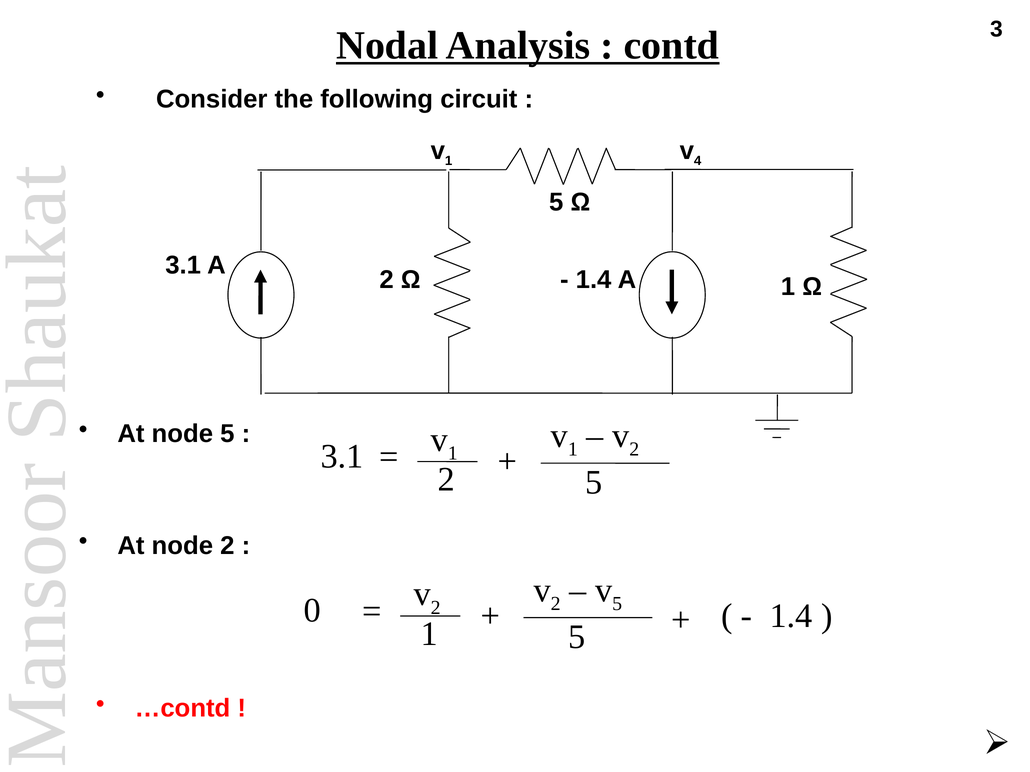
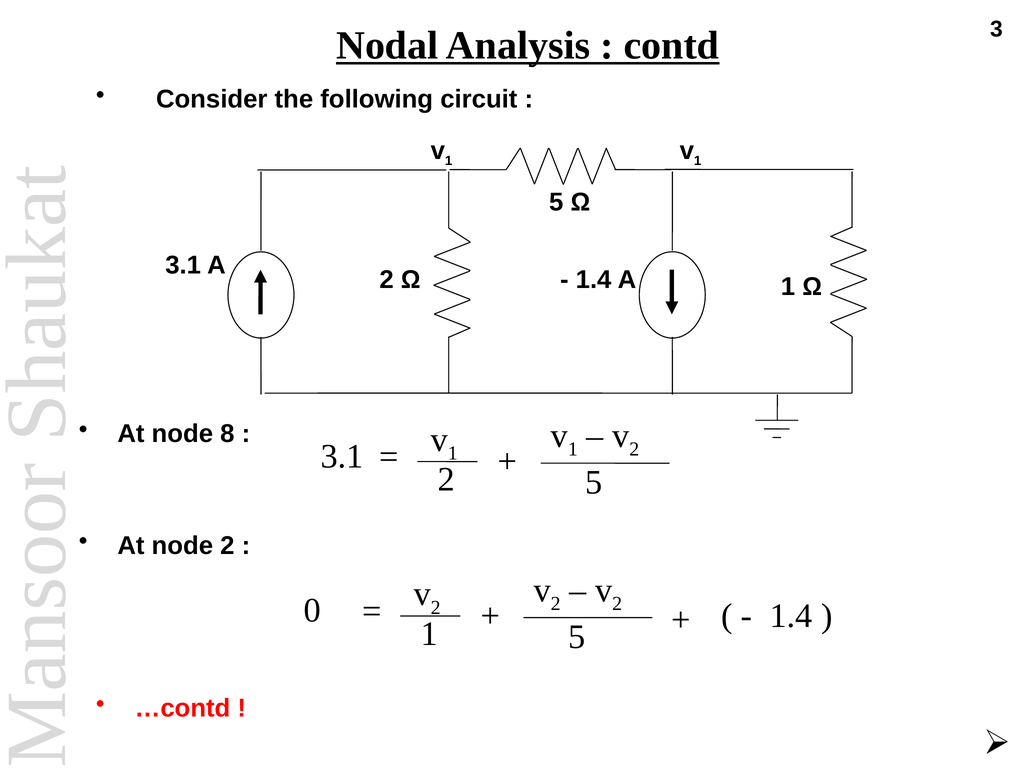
4: 4 -> 1 (698, 161)
node 5: 5 -> 8 (227, 434)
5: 5 -> 2 (617, 604)
